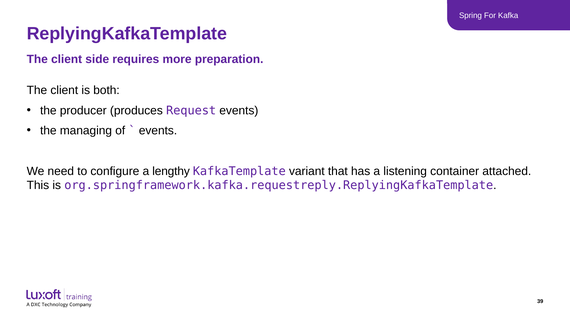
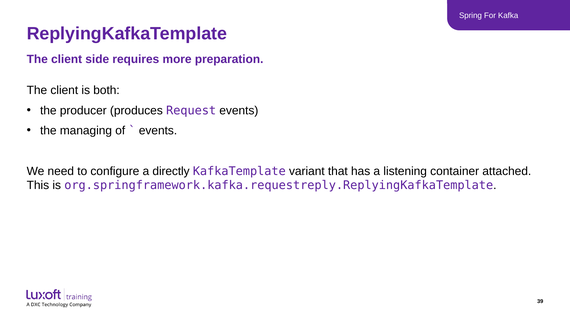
lengthy: lengthy -> directly (171, 171)
